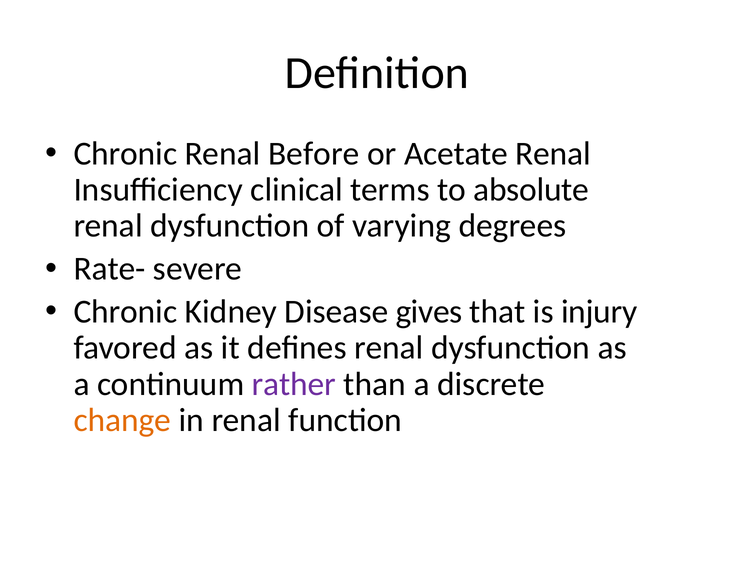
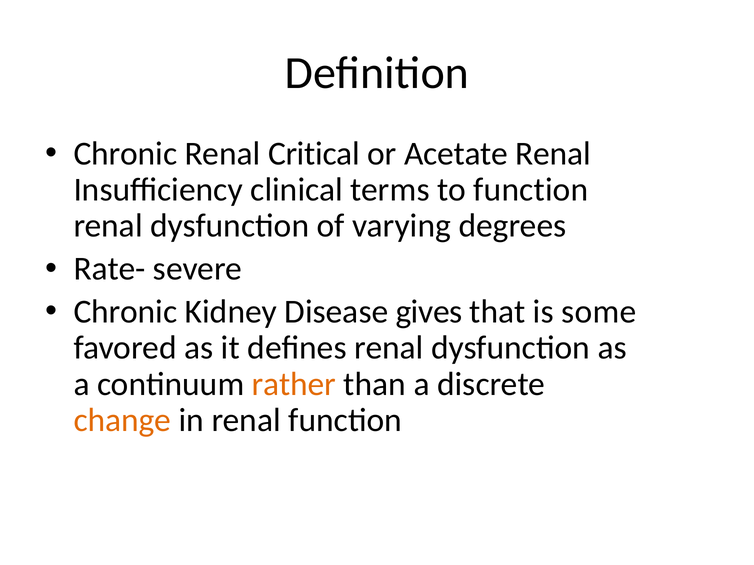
Before: Before -> Critical (314, 154)
to absolute: absolute -> function (531, 190)
injury: injury -> some (599, 312)
rather colour: purple -> orange (294, 384)
